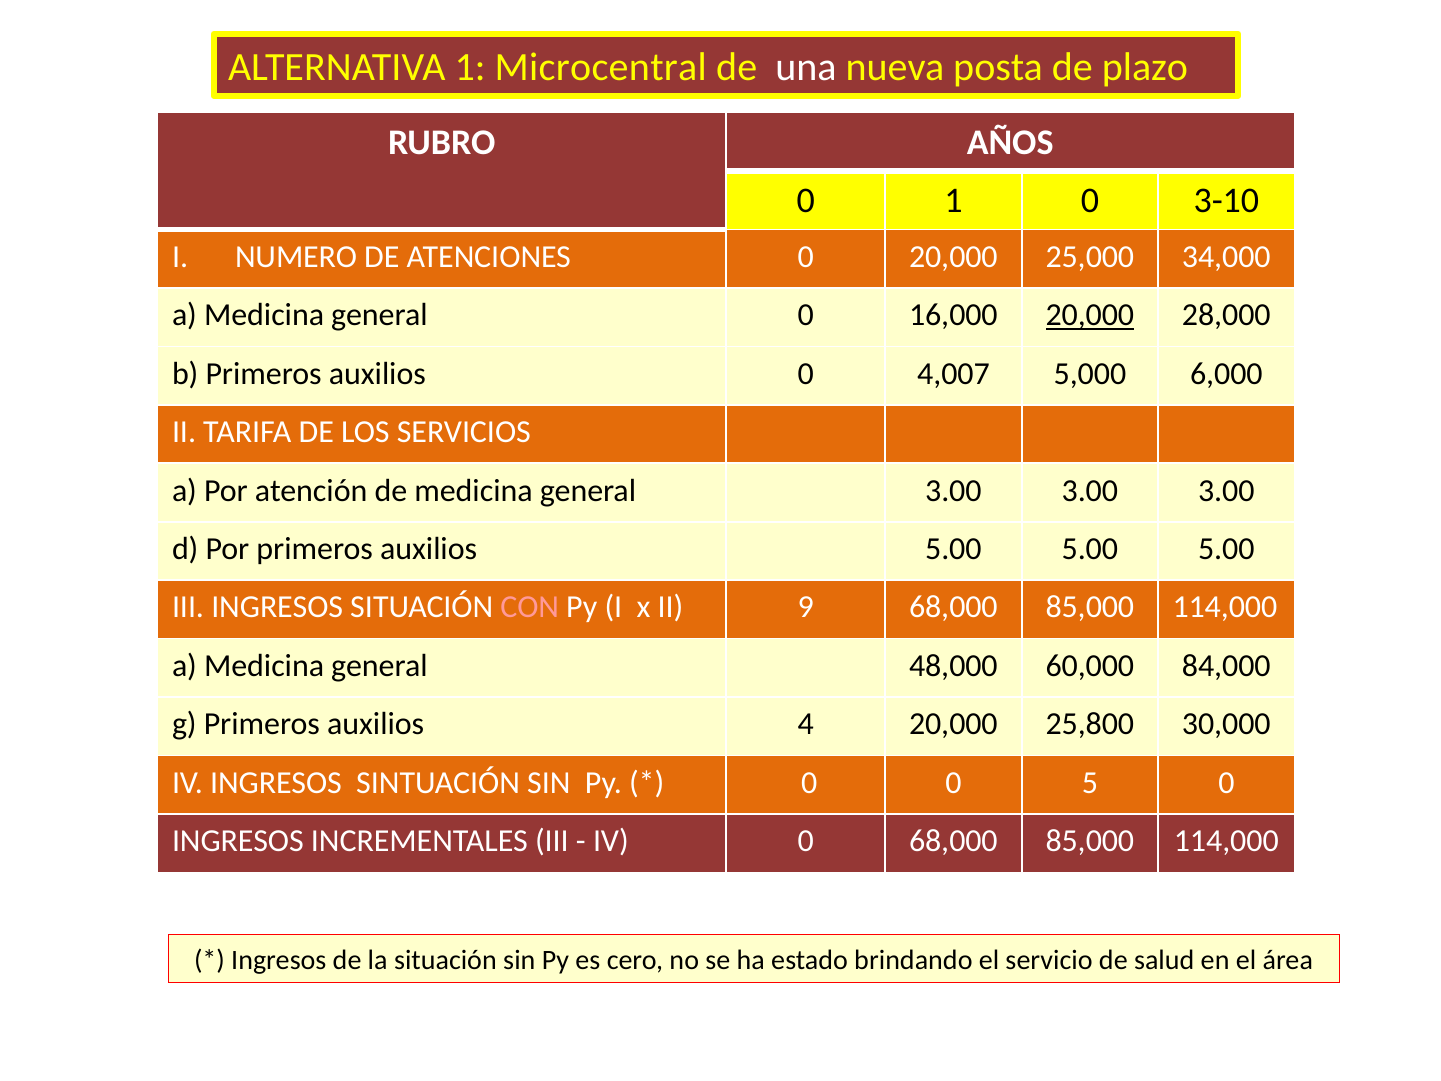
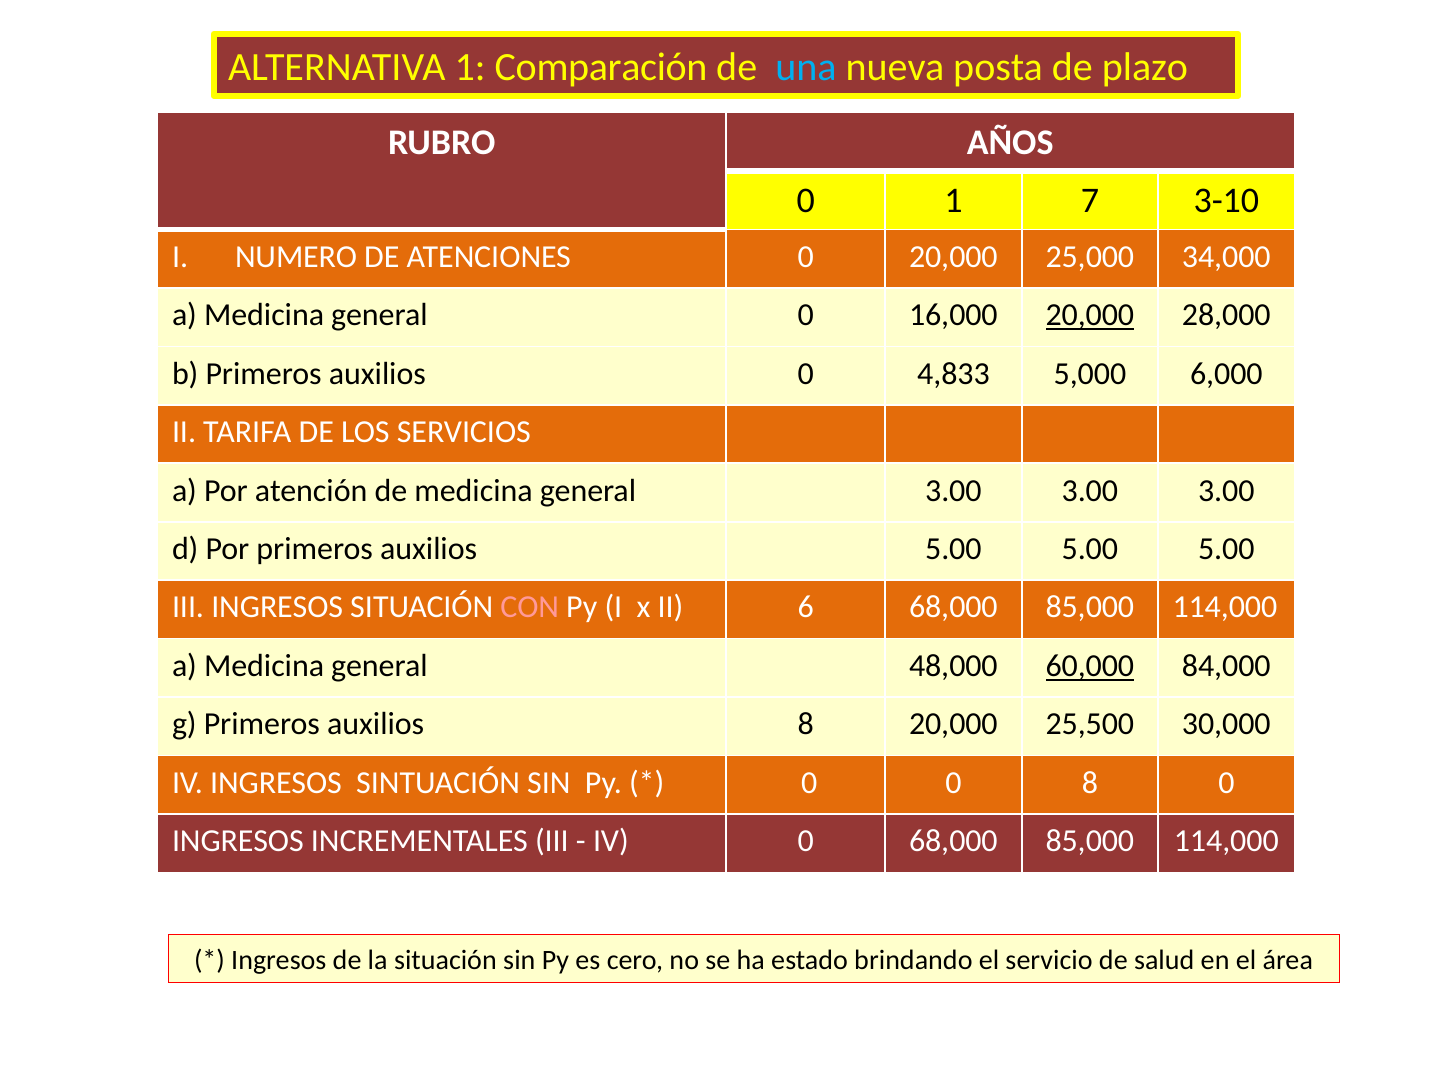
Microcentral: Microcentral -> Comparación (601, 68)
una colour: white -> light blue (806, 68)
1 0: 0 -> 7 (1090, 201)
4,007: 4,007 -> 4,833 (954, 373)
9: 9 -> 6 (806, 607)
60,000 underline: none -> present (1090, 666)
auxilios 4: 4 -> 8 (806, 724)
25,800: 25,800 -> 25,500 (1090, 724)
0 5: 5 -> 8 (1090, 783)
